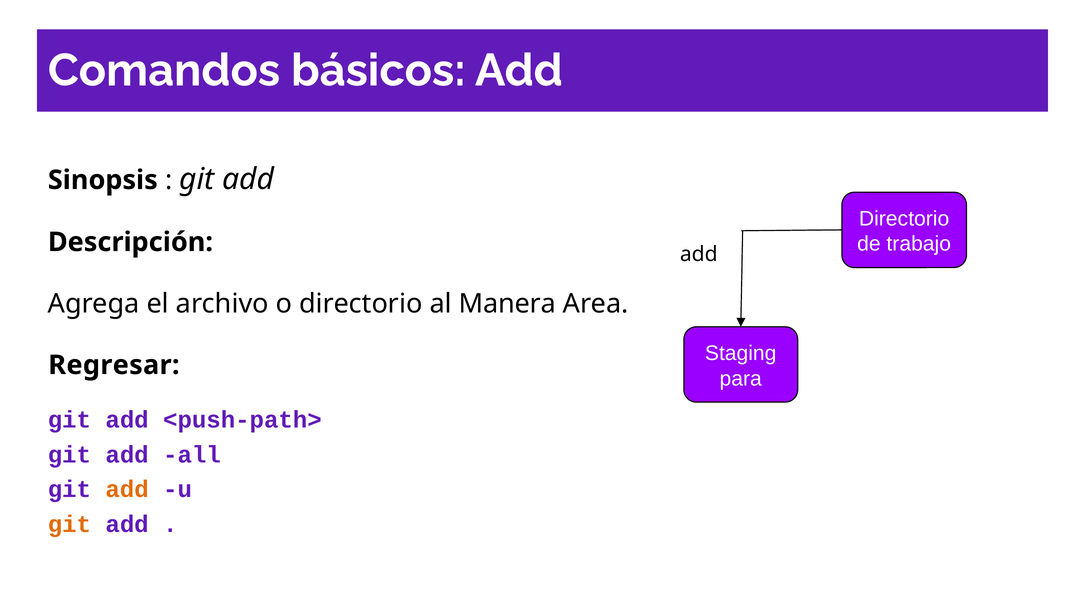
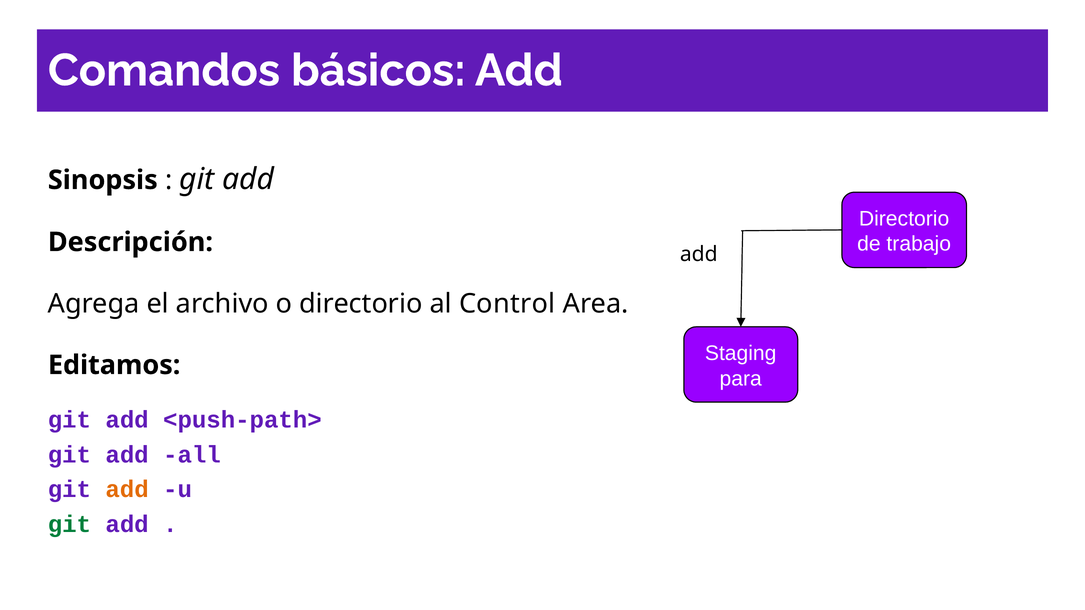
Manera: Manera -> Control (507, 304)
Regresar: Regresar -> Editamos (114, 365)
git colour: orange -> green (69, 525)
